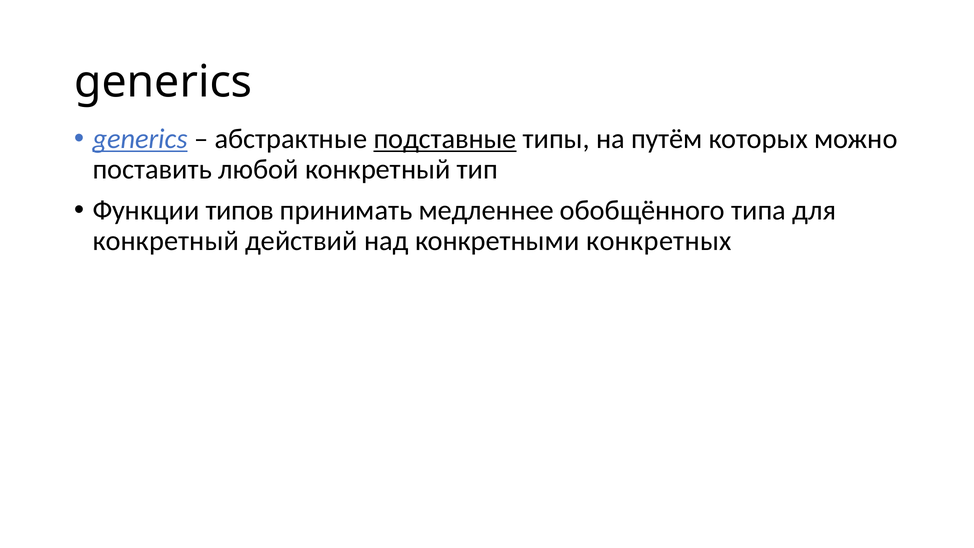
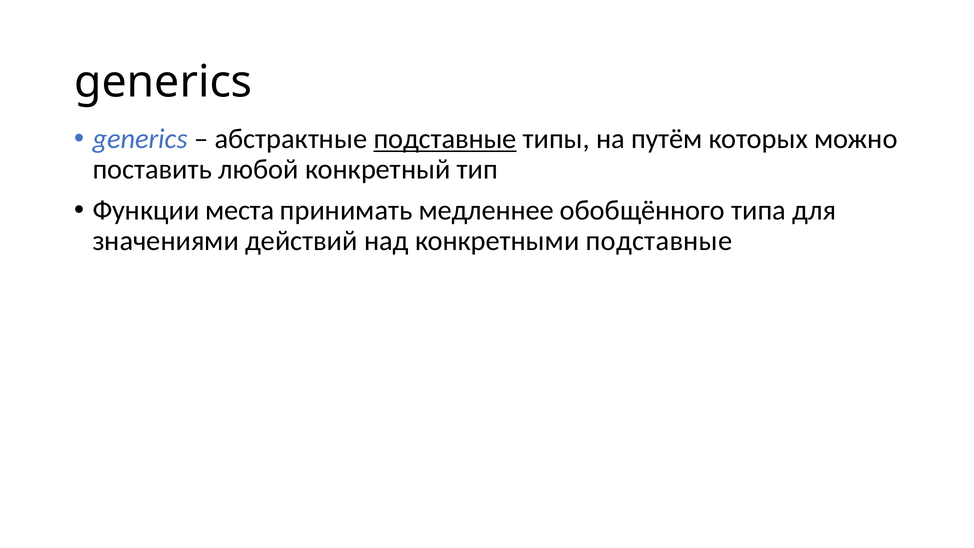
generics underline: present -> none (140, 139)
типов: типов -> места (240, 210)
конкретный: конкретный -> значениями (166, 241)
конкретными конкретных: конкретных -> подставные (659, 241)
